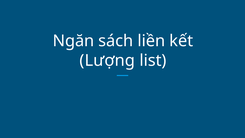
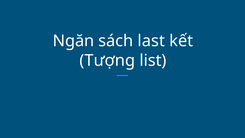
liền: liền -> last (151, 41)
Lượng: Lượng -> Tượng (107, 60)
